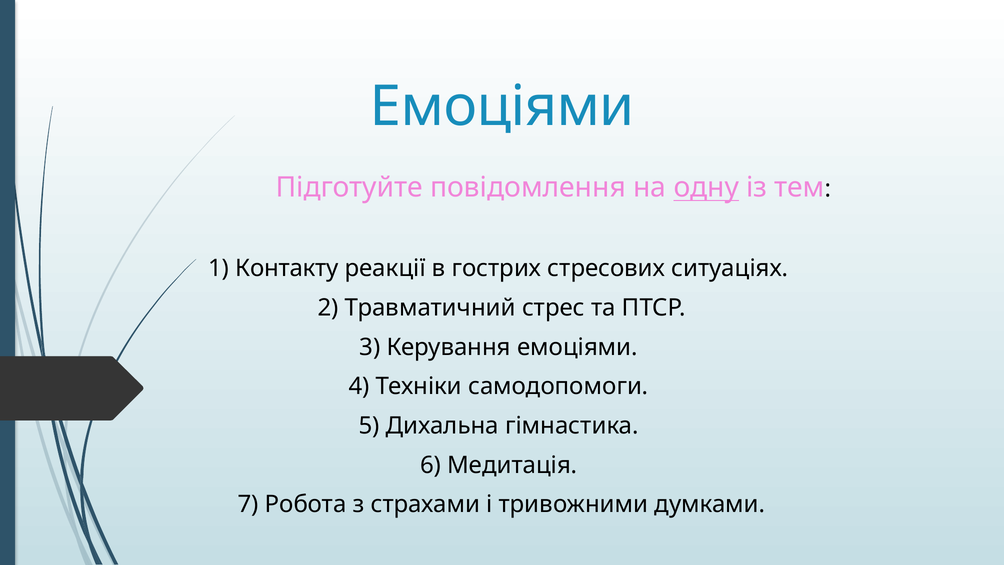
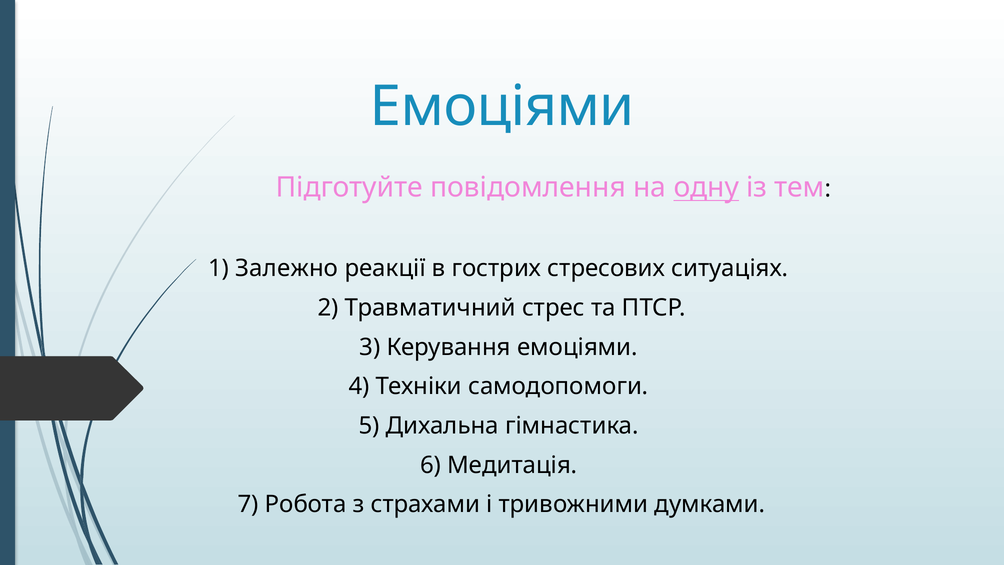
Контакту: Контакту -> Залежно (287, 268)
